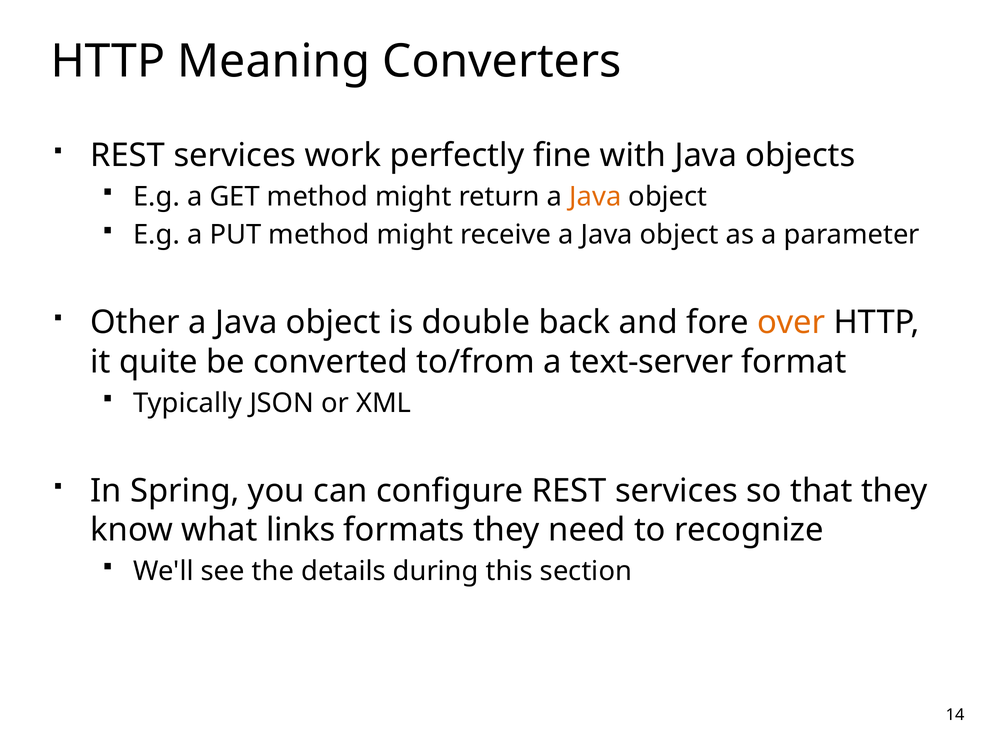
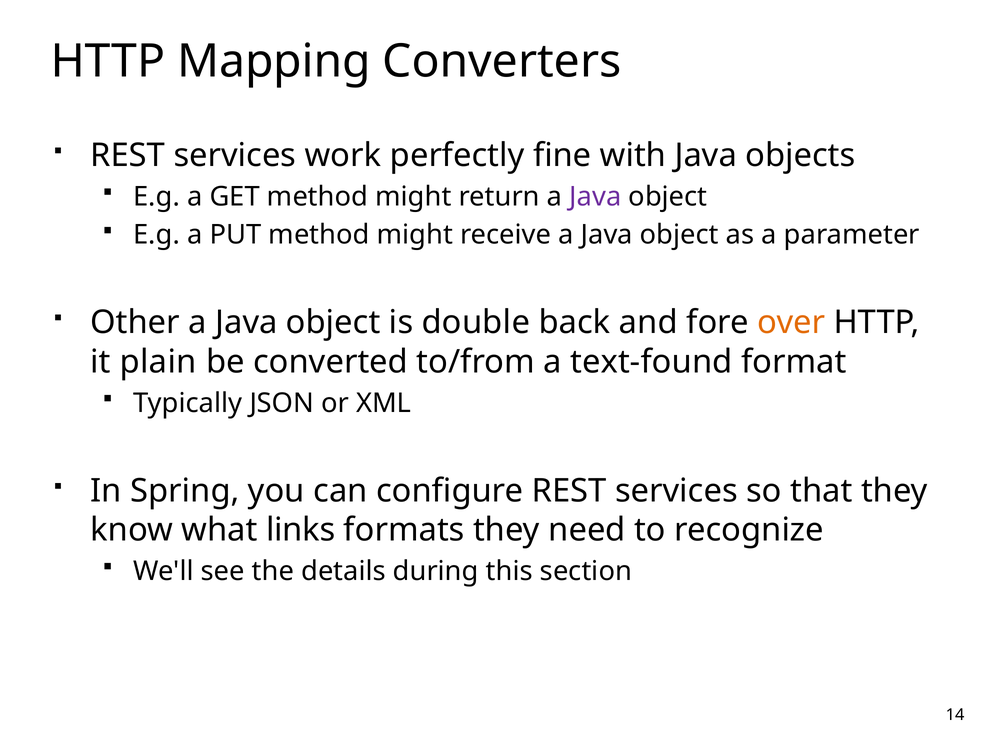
Meaning: Meaning -> Mapping (274, 61)
Java colour: orange -> purple (595, 197)
quite: quite -> plain (158, 362)
text-server: text-server -> text-found (651, 362)
